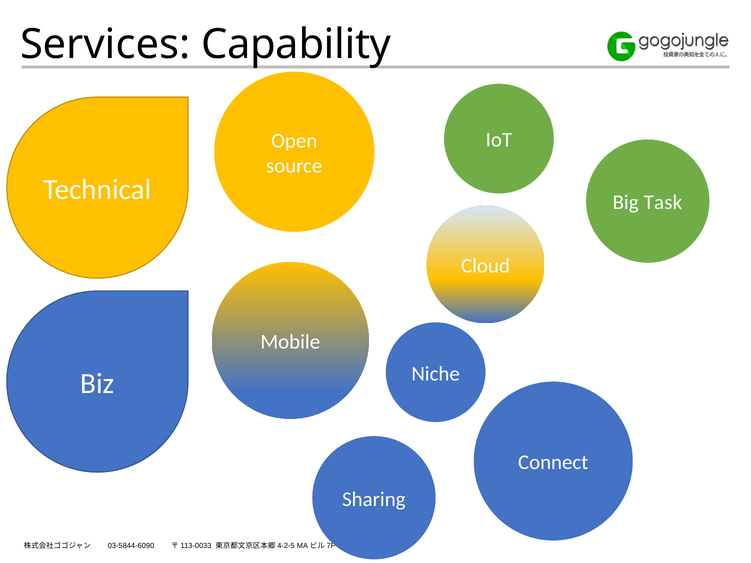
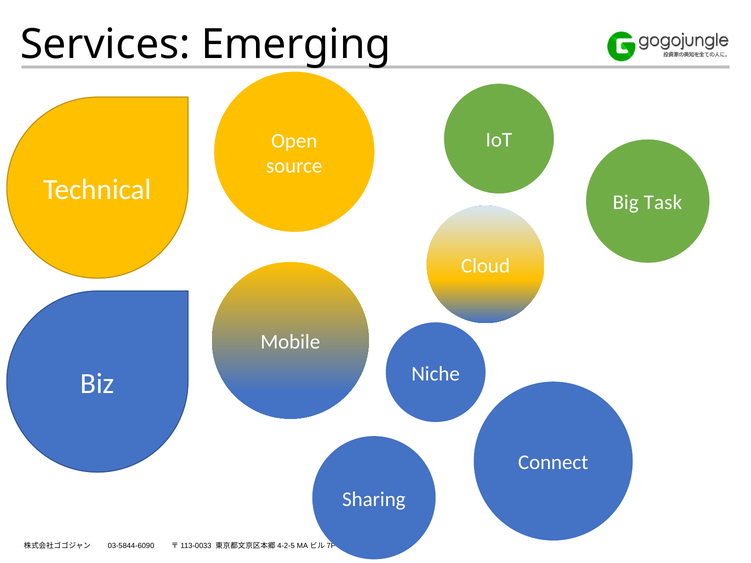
Capability: Capability -> Emerging (296, 45)
